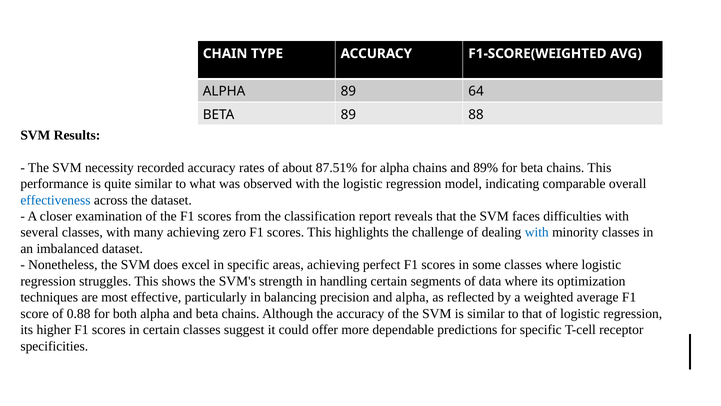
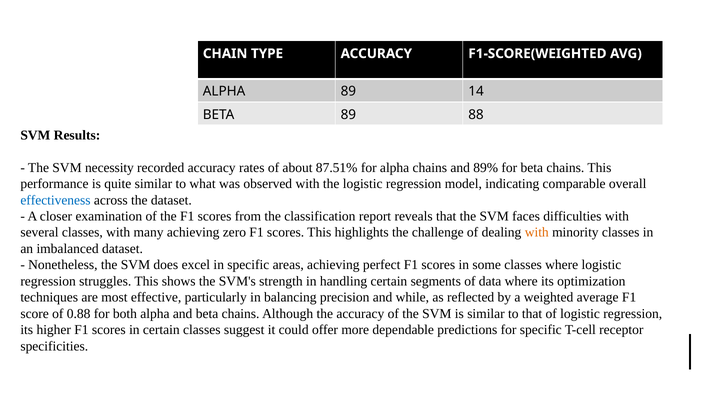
64: 64 -> 14 (476, 91)
with colour: blue -> orange (537, 232)
and alpha: alpha -> while (412, 297)
